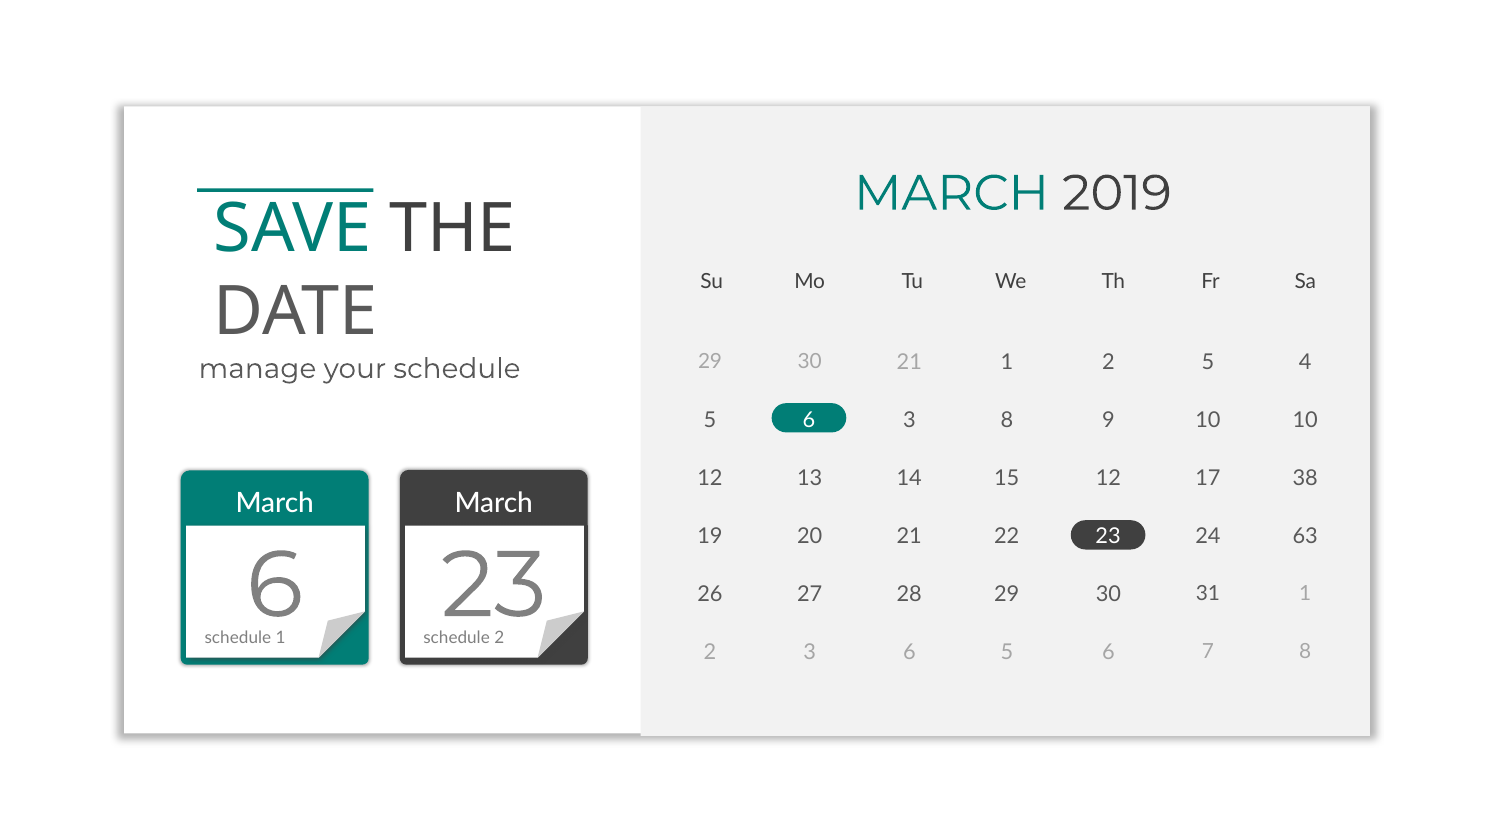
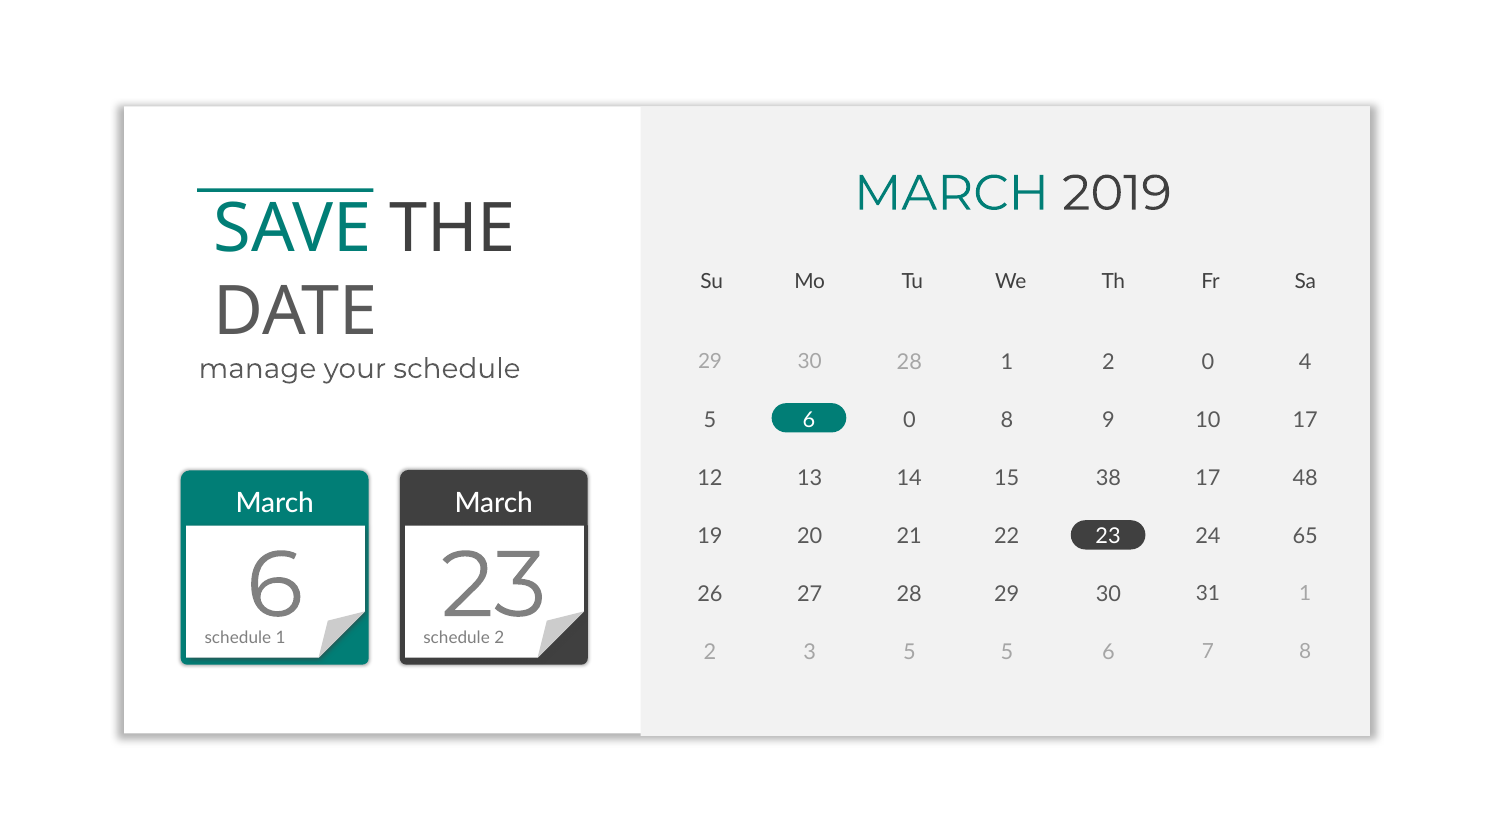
30 21: 21 -> 28 (909, 362)
2 5: 5 -> 0 (1208, 362)
6 3: 3 -> 0 (909, 420)
10 10: 10 -> 17 (1305, 420)
15 12: 12 -> 38 (1108, 478)
38: 38 -> 48 (1305, 478)
63: 63 -> 65 (1305, 536)
3 6: 6 -> 5 (909, 652)
